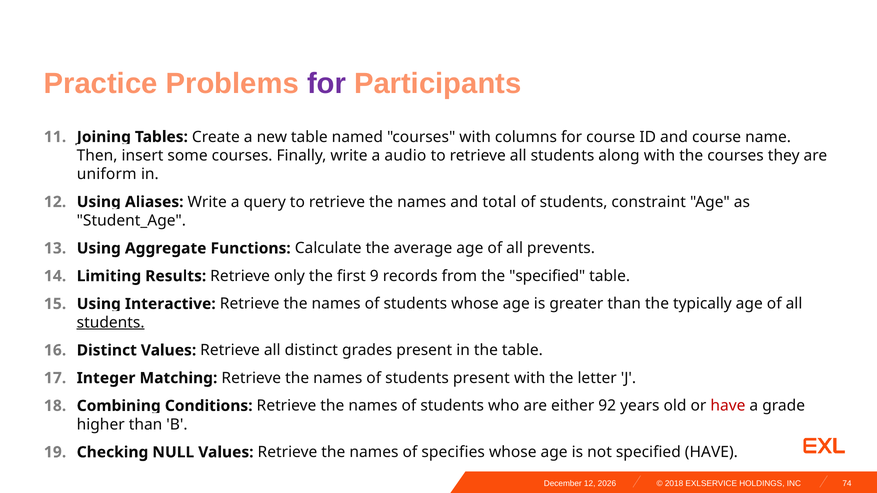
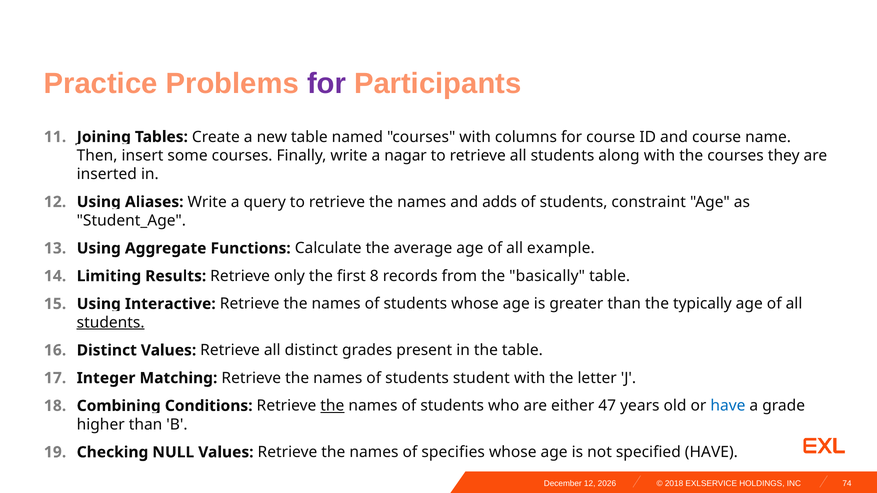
audio: audio -> nagar (406, 156)
uniform: uniform -> inserted (107, 174)
total: total -> adds (500, 202)
prevents: prevents -> example (561, 248)
9: 9 -> 8 (374, 276)
the specified: specified -> basically (547, 276)
students present: present -> student (481, 378)
the underline: none -> present (332, 406)
92: 92 -> 47 (607, 406)
have colour: red -> blue (728, 406)
